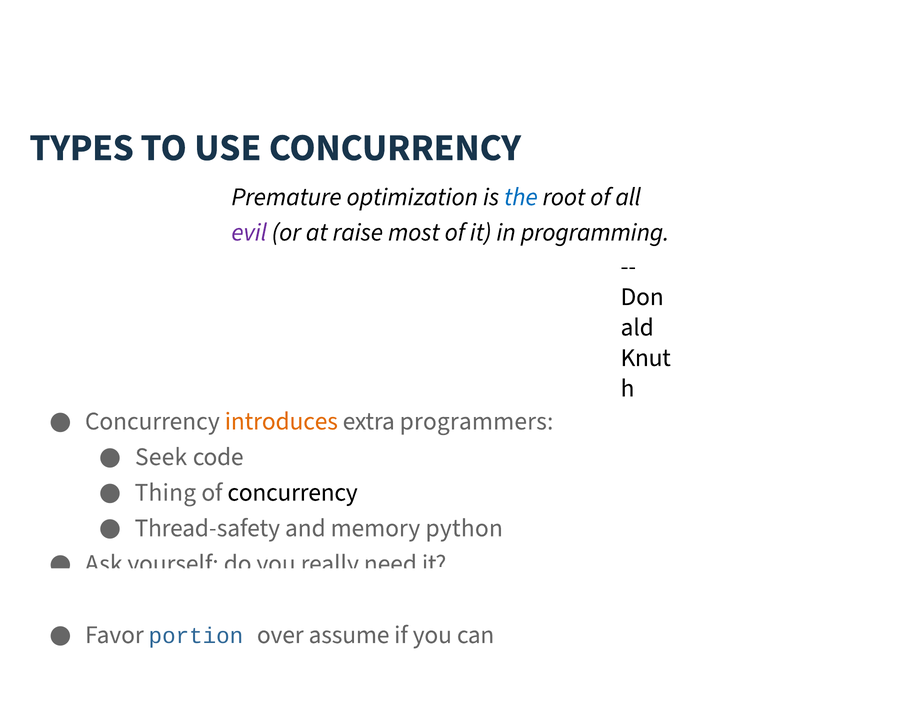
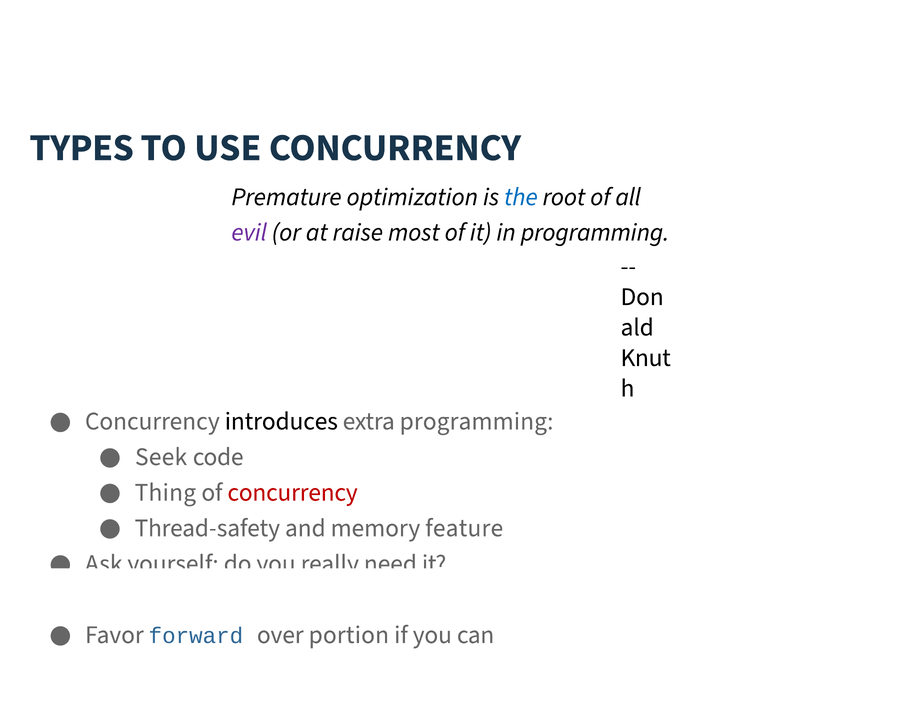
introduces colour: orange -> black (281, 421)
extra programmers: programmers -> programming (477, 421)
concurrency colour: black -> red (293, 492)
python: python -> feature (464, 528)
portion: portion -> forward (196, 636)
assume: assume -> portion (349, 635)
